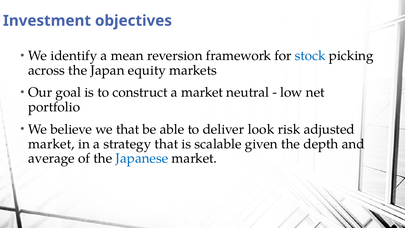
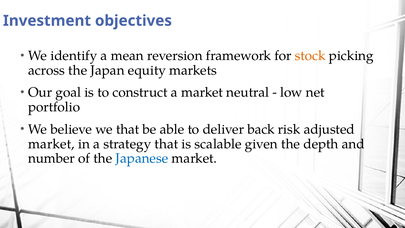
stock colour: blue -> orange (310, 56)
look: look -> back (261, 129)
average: average -> number (51, 158)
